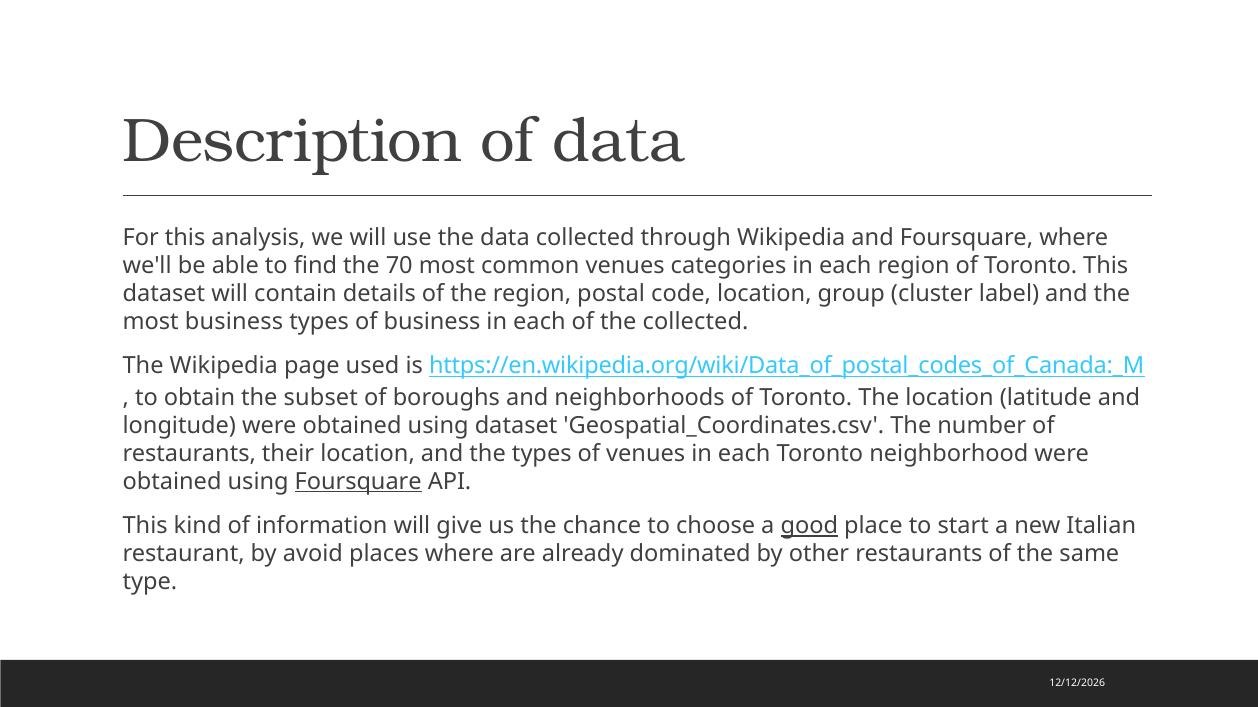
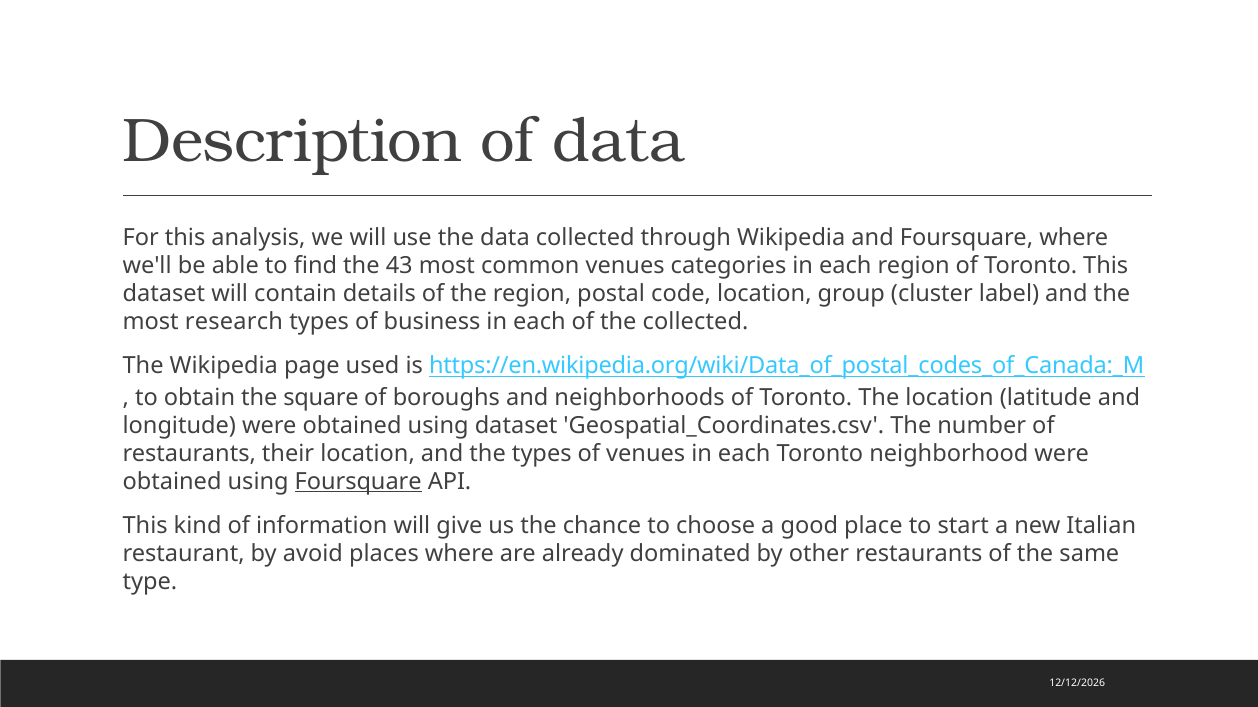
70: 70 -> 43 (399, 266)
most business: business -> research (234, 322)
subset: subset -> square (321, 398)
good underline: present -> none (809, 526)
